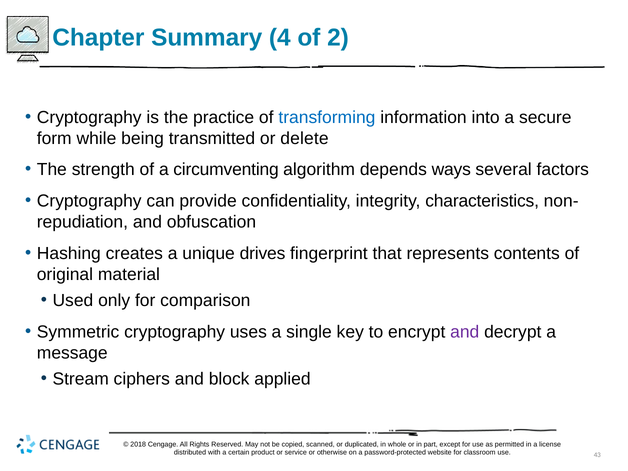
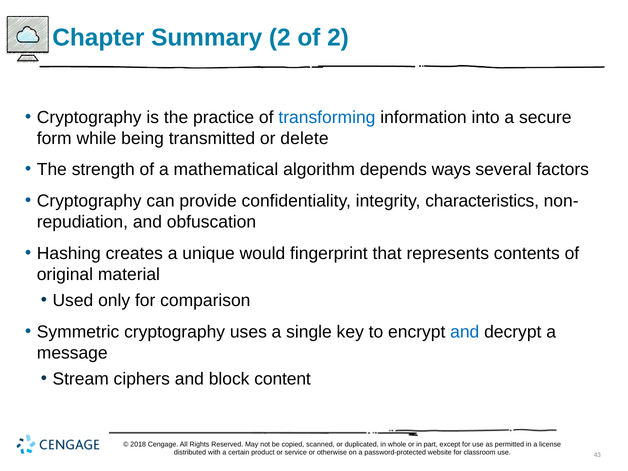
Summary 4: 4 -> 2 (280, 37)
circumventing: circumventing -> mathematical (226, 170)
drives: drives -> would (262, 253)
and colour: purple -> blue (465, 332)
applied: applied -> content (283, 379)
